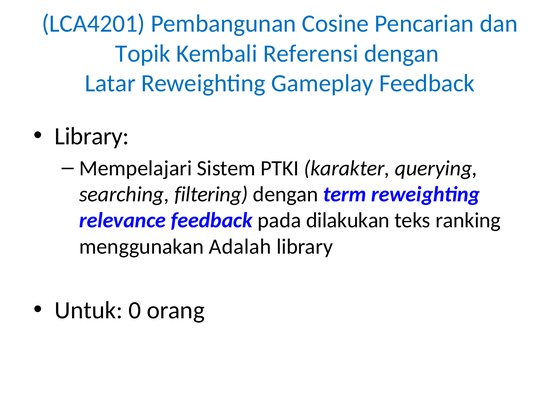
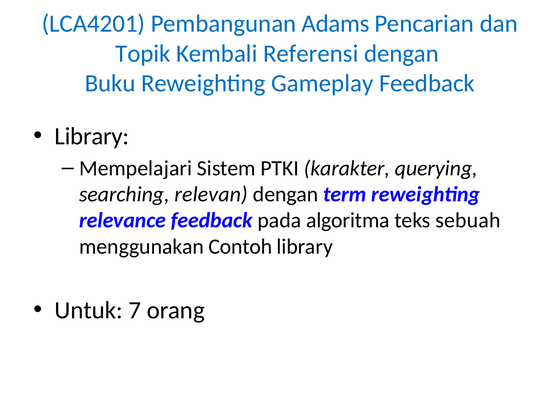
Cosine: Cosine -> Adams (336, 24)
Latar: Latar -> Buku (110, 83)
filtering: filtering -> relevan (211, 194)
dilakukan: dilakukan -> algoritma (348, 220)
ranking: ranking -> sebuah (468, 220)
Adalah: Adalah -> Contoh (240, 247)
0: 0 -> 7 (135, 310)
